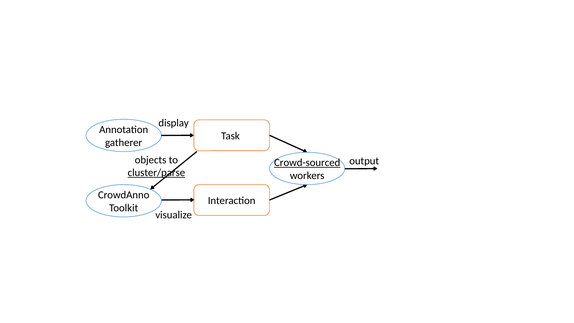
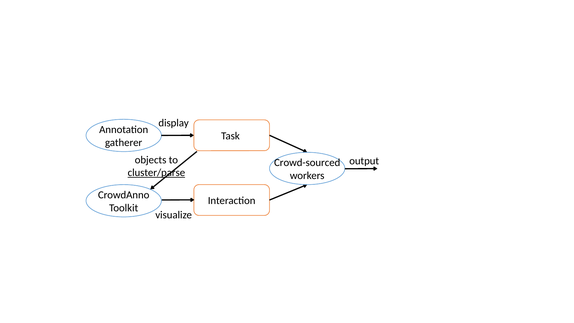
Crowd-sourced underline: present -> none (307, 163)
